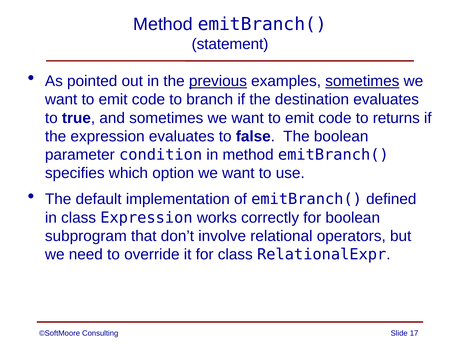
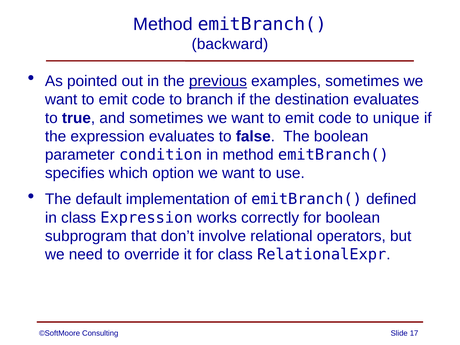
statement: statement -> backward (230, 44)
sometimes underline: present -> none (362, 81)
returns: returns -> unique (396, 118)
